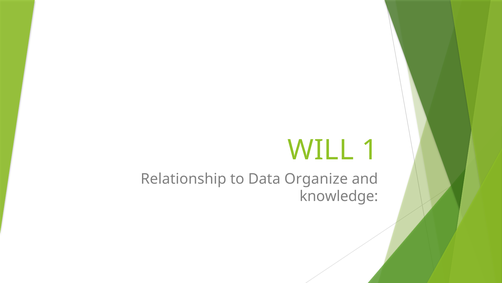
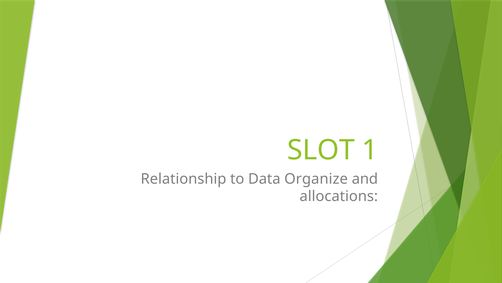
WILL: WILL -> SLOT (321, 150)
knowledge: knowledge -> allocations (339, 196)
